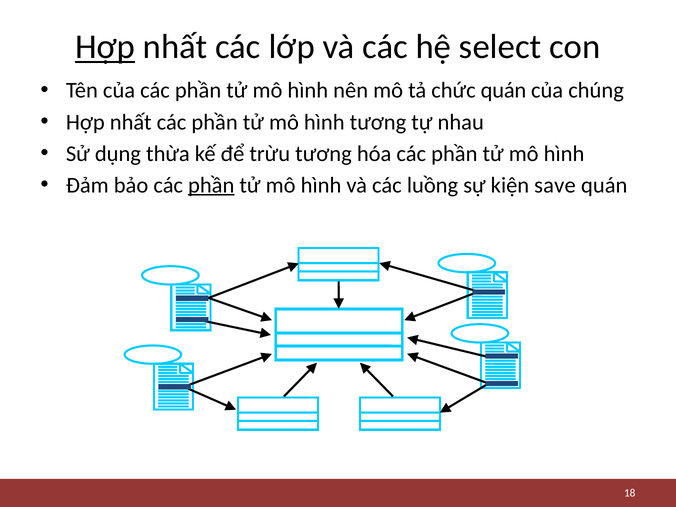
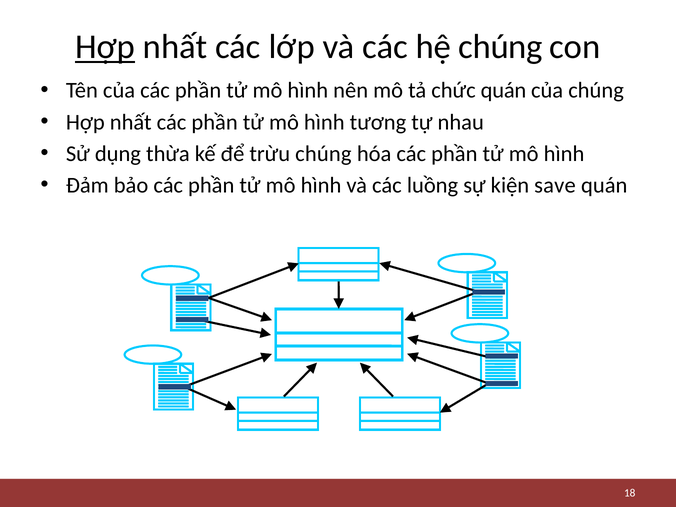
hệ select: select -> chúng (500, 47)
trừu tương: tương -> chúng (323, 154)
phần underline: present -> none (211, 185)
